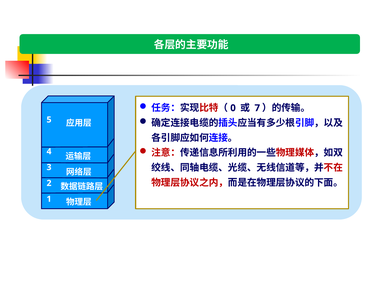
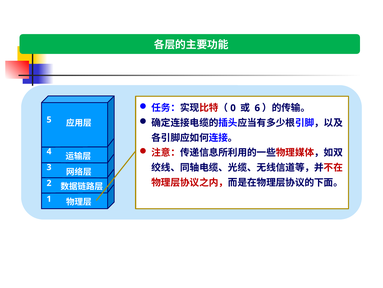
7: 7 -> 6 (257, 108)
